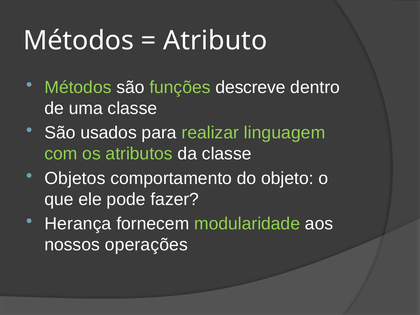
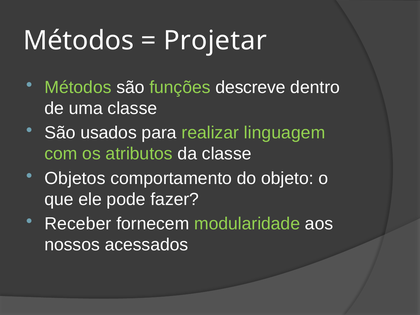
Atributo: Atributo -> Projetar (215, 41)
Herança: Herança -> Receber (78, 224)
operações: operações -> acessados (146, 245)
